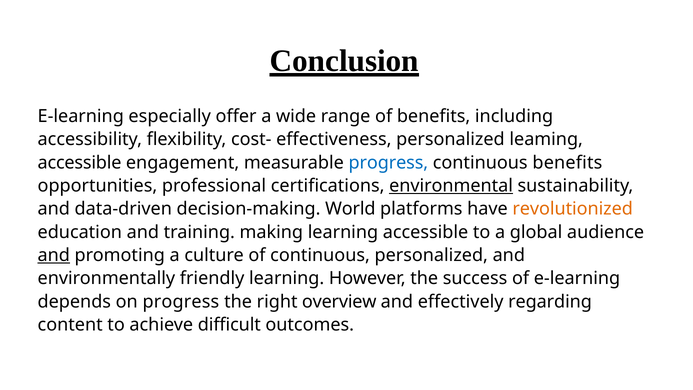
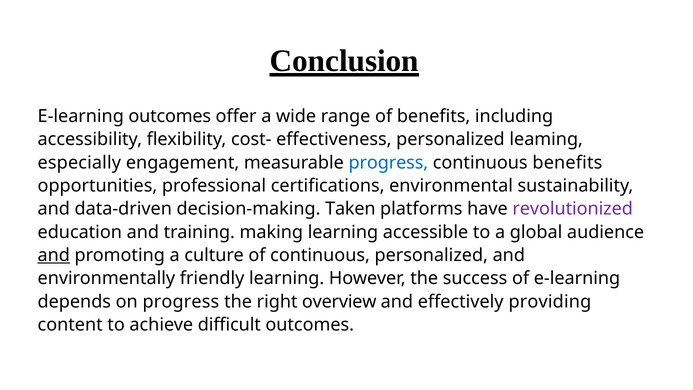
E-learning especially: especially -> outcomes (170, 116)
accessible: accessible -> especially (79, 162)
environmental underline: present -> none (451, 186)
World: World -> Taken (350, 209)
revolutionized colour: orange -> purple (573, 209)
regarding: regarding -> providing (550, 301)
